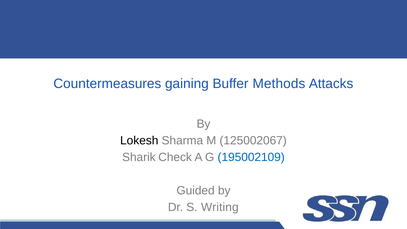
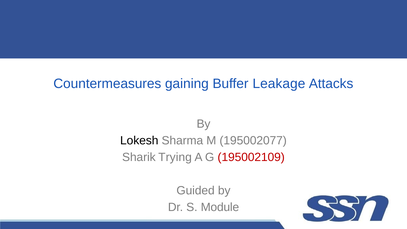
Methods: Methods -> Leakage (279, 84)
125002067: 125002067 -> 195002077 (253, 141)
Check: Check -> Trying (175, 157)
195002109 colour: blue -> red (251, 157)
Writing: Writing -> Module (220, 207)
